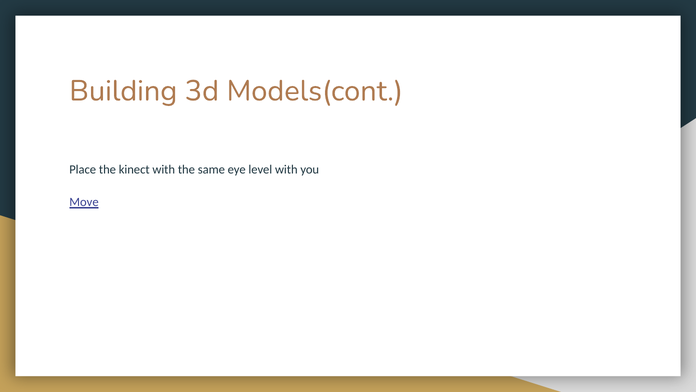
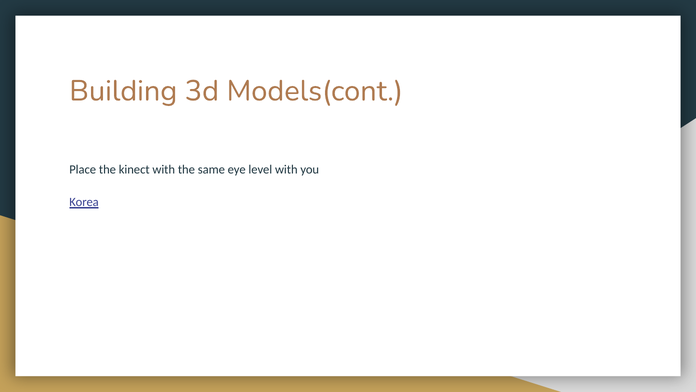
Move: Move -> Korea (84, 202)
